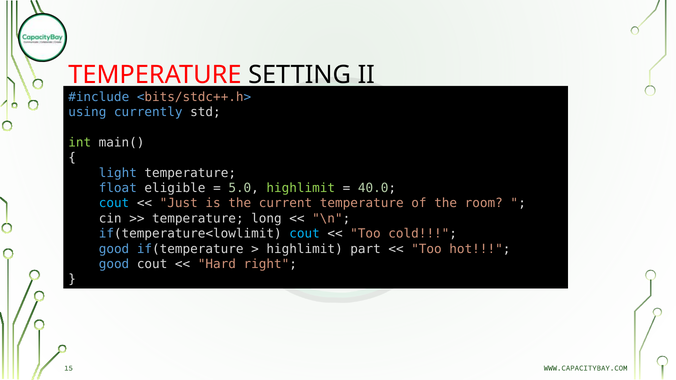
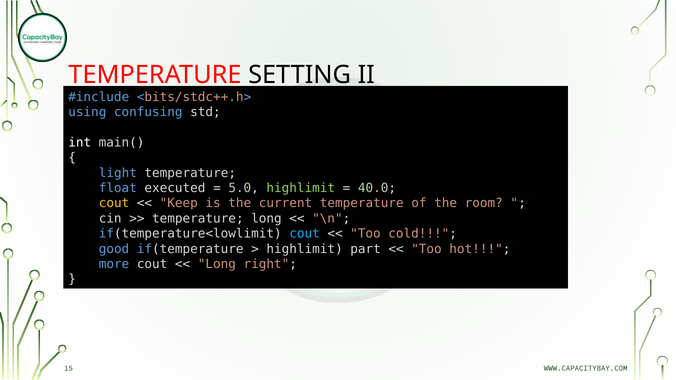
currently: currently -> confusing (148, 112)
int colour: light green -> white (80, 143)
eligible: eligible -> executed (175, 188)
cout colour: light blue -> yellow (114, 203)
Just: Just -> Keep (179, 203)
good: good -> more (114, 264)
Hard: Hard -> Long (217, 264)
